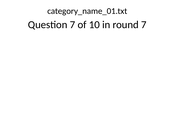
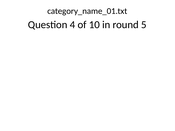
Question 7: 7 -> 4 (72, 25)
round 7: 7 -> 5 (144, 25)
